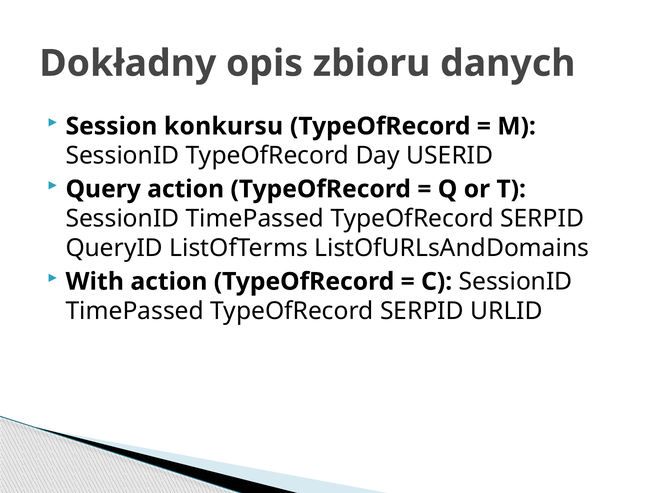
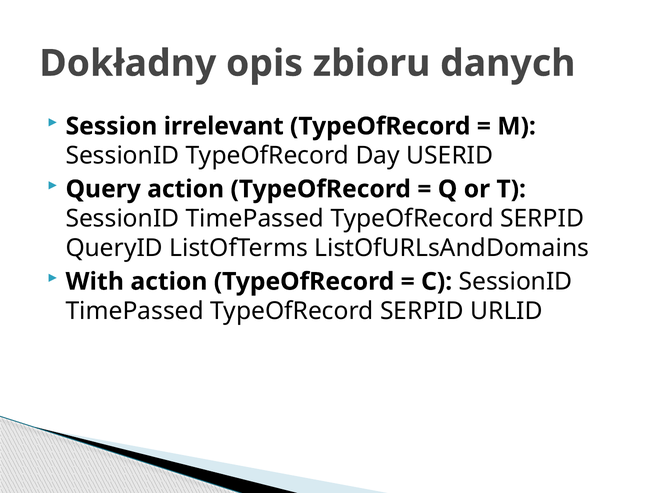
konkursu: konkursu -> irrelevant (224, 126)
